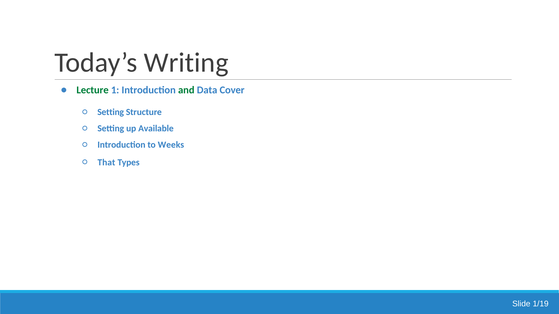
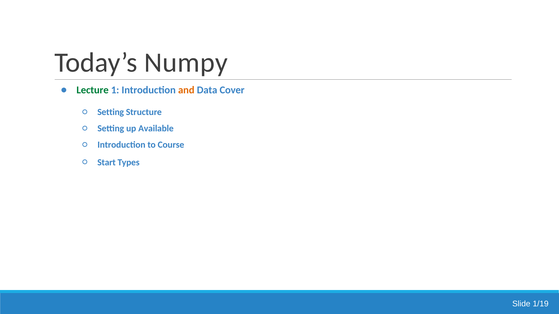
Writing: Writing -> Numpy (186, 63)
and colour: green -> orange (186, 90)
Weeks: Weeks -> Course (171, 145)
That: That -> Start (107, 163)
